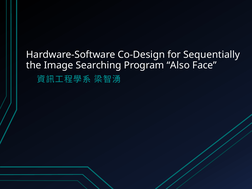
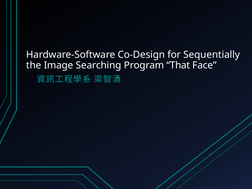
Also: Also -> That (178, 65)
